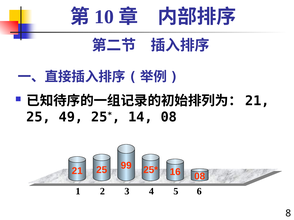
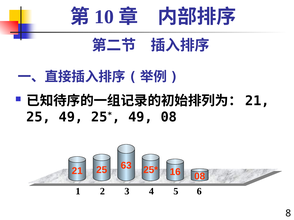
14: 14 -> 49 (140, 117)
99: 99 -> 63 (126, 166)
